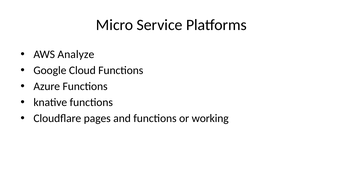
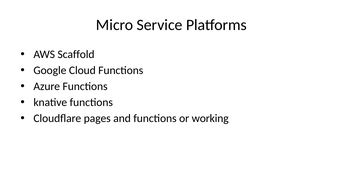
Analyze: Analyze -> Scaffold (76, 54)
